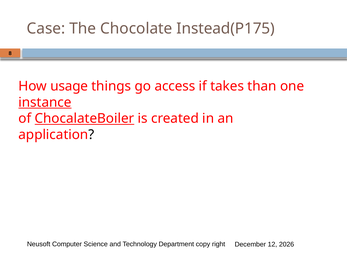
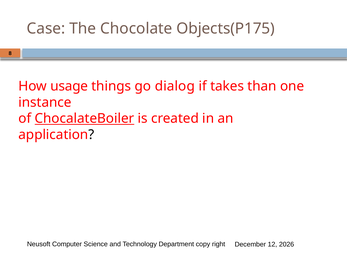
Instead(P175: Instead(P175 -> Objects(P175 (226, 29)
access: access -> dialog (175, 86)
instance underline: present -> none (45, 102)
